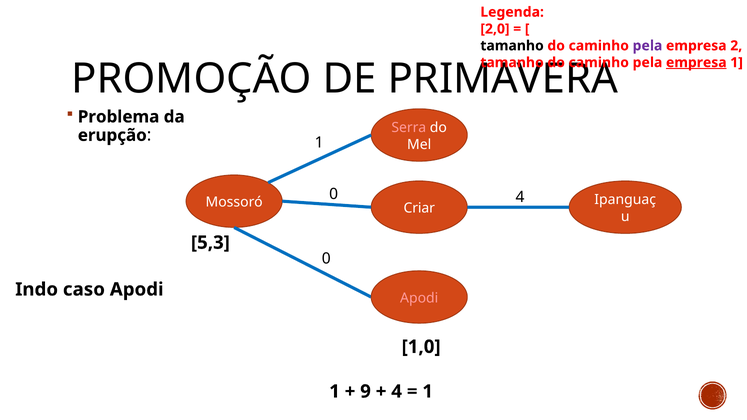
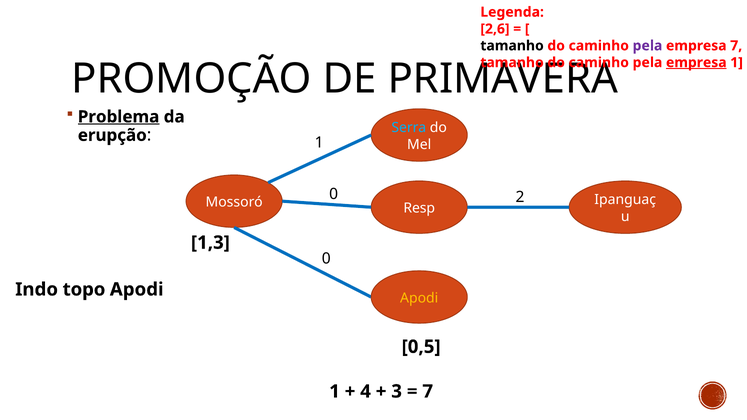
2,0: 2,0 -> 2,6 (495, 29)
empresa 2: 2 -> 7 (736, 46)
Problema underline: none -> present (119, 117)
Serra colour: pink -> light blue (409, 128)
0 4: 4 -> 2 (520, 197)
Criar: Criar -> Resp (419, 208)
5,3: 5,3 -> 1,3 (210, 243)
caso: caso -> topo (84, 290)
Apodi colour: pink -> yellow (419, 298)
1,0: 1,0 -> 0,5 (421, 347)
9: 9 -> 4 (366, 392)
4: 4 -> 3 (397, 392)
1: 1 -> 7 (428, 392)
